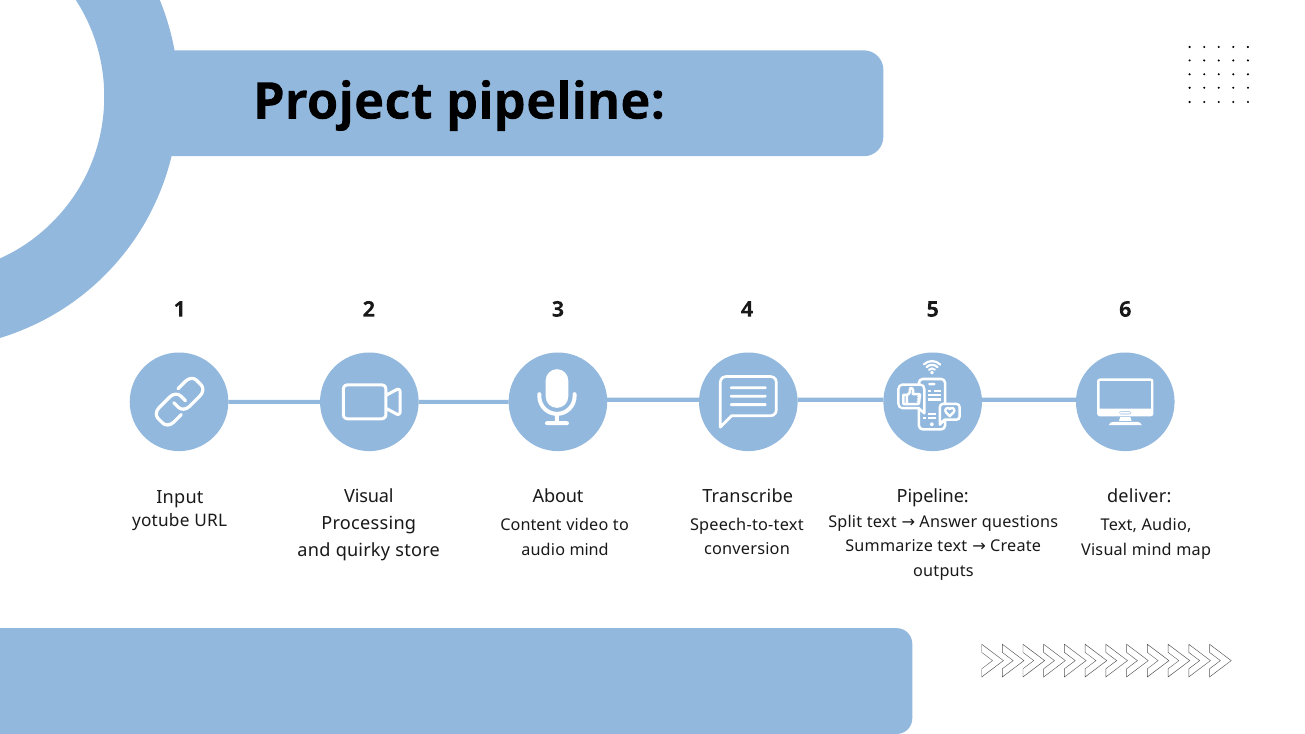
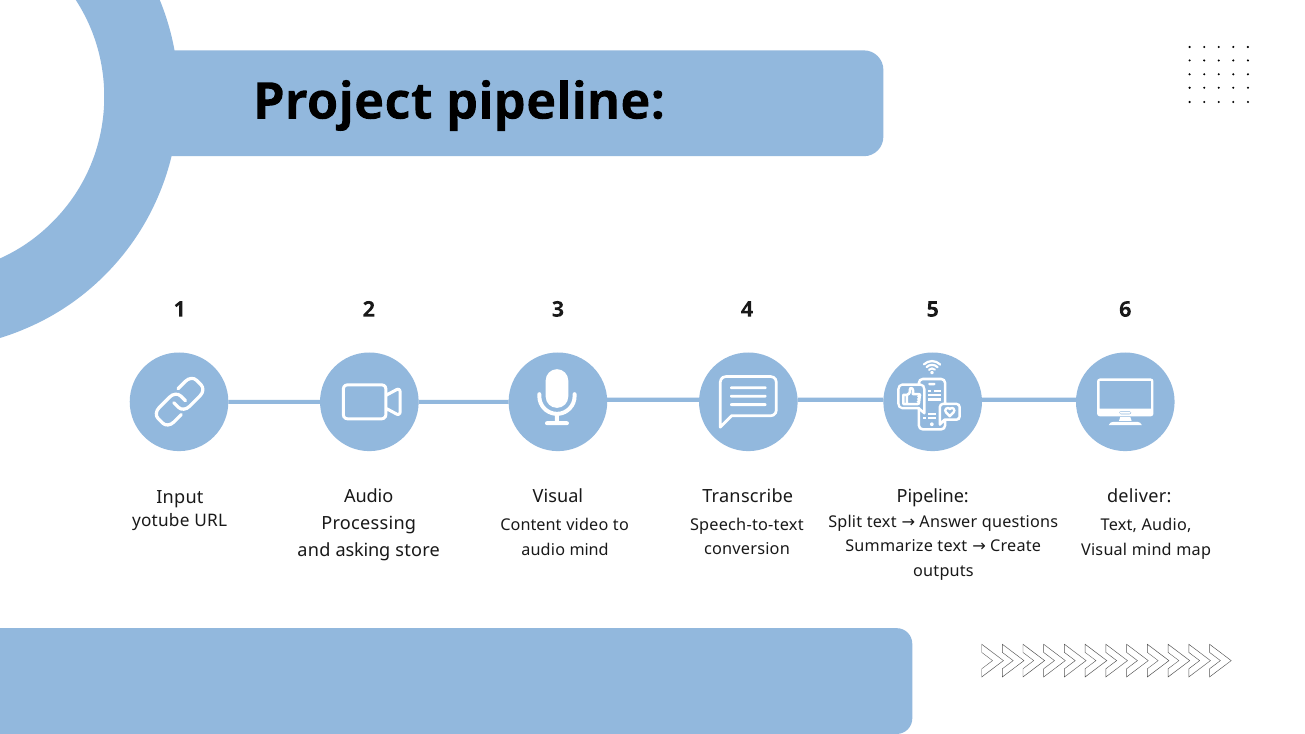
About: About -> Visual (558, 497)
Visual: Visual -> Audio (369, 497)
and quirky: quirky -> asking (363, 551)
